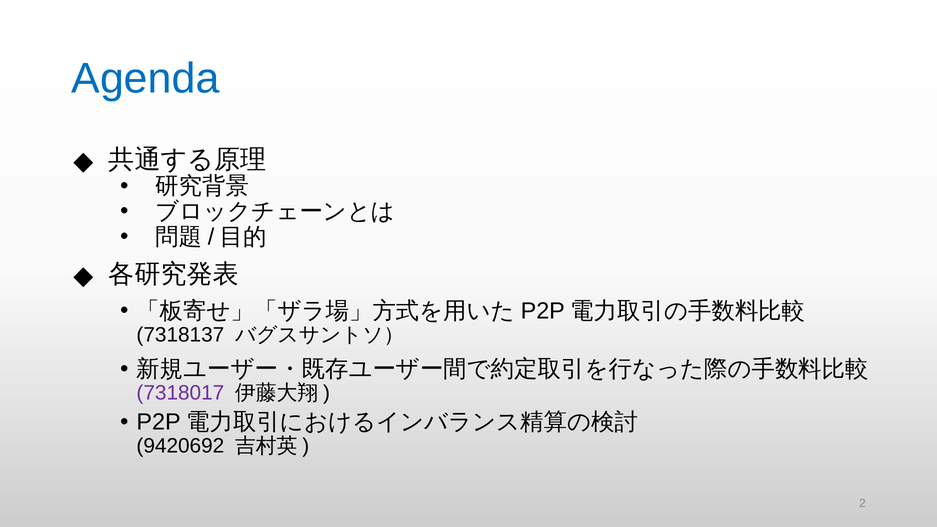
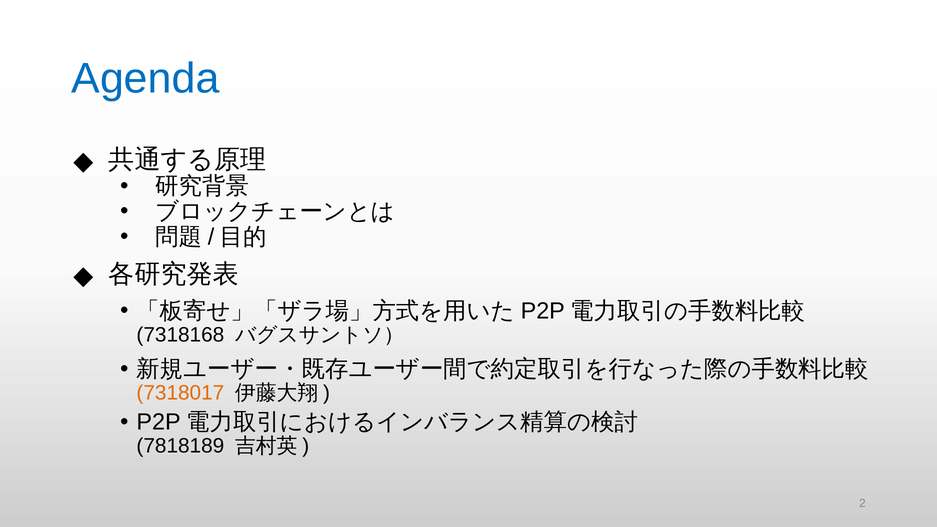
7318137: 7318137 -> 7318168 (180, 335)
7318017 colour: purple -> orange (180, 393)
9420692: 9420692 -> 7818189 (180, 446)
